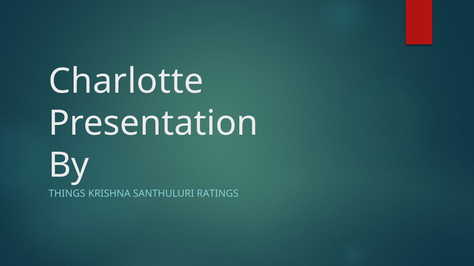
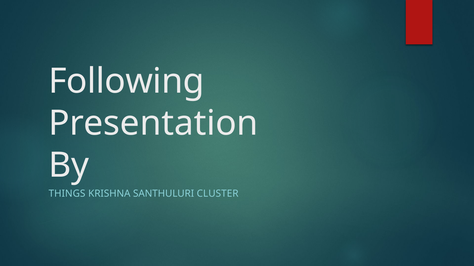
Charlotte: Charlotte -> Following (126, 82)
RATINGS: RATINGS -> CLUSTER (218, 194)
